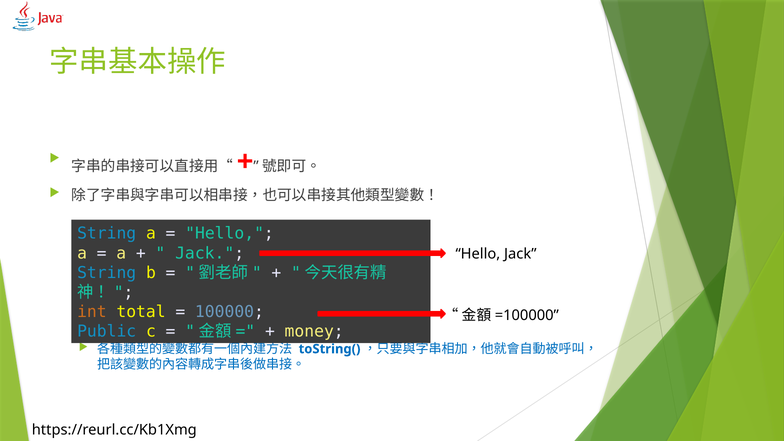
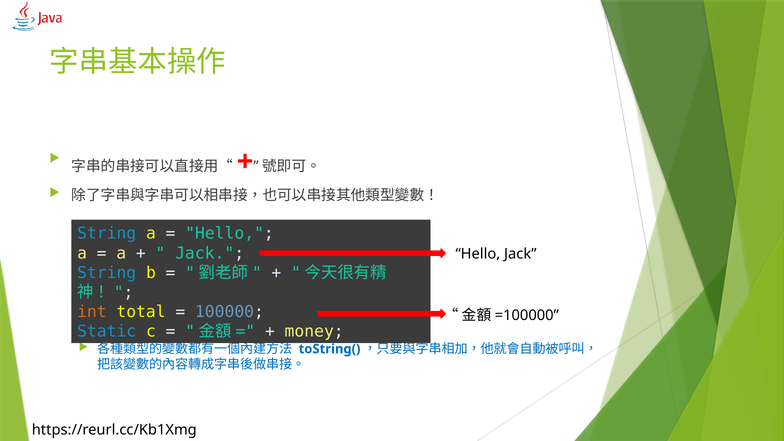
Public: Public -> Static (107, 332)
